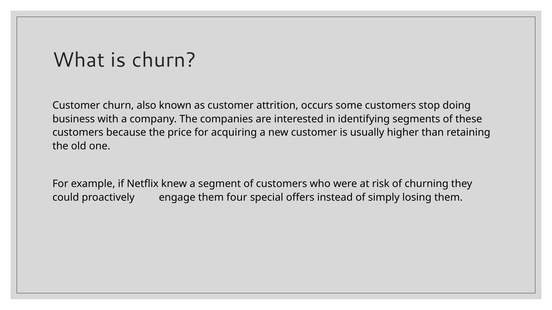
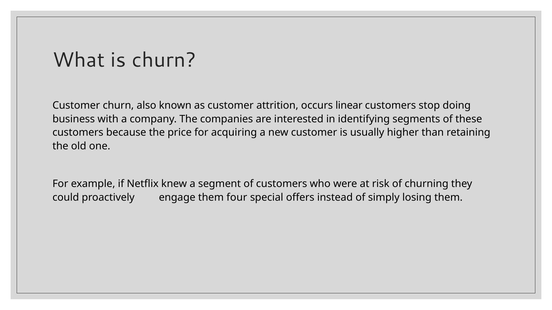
some: some -> linear (349, 105)
